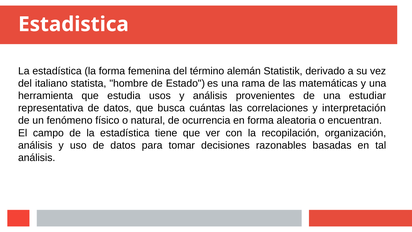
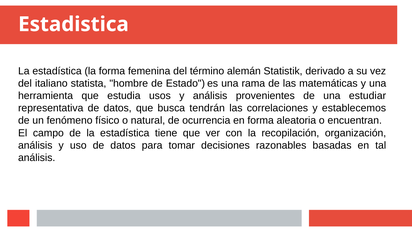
cuántas: cuántas -> tendrán (207, 108)
interpretación: interpretación -> establecemos (354, 108)
